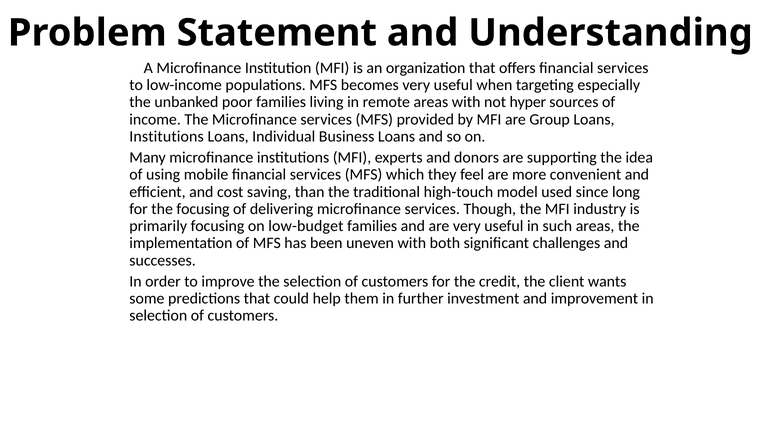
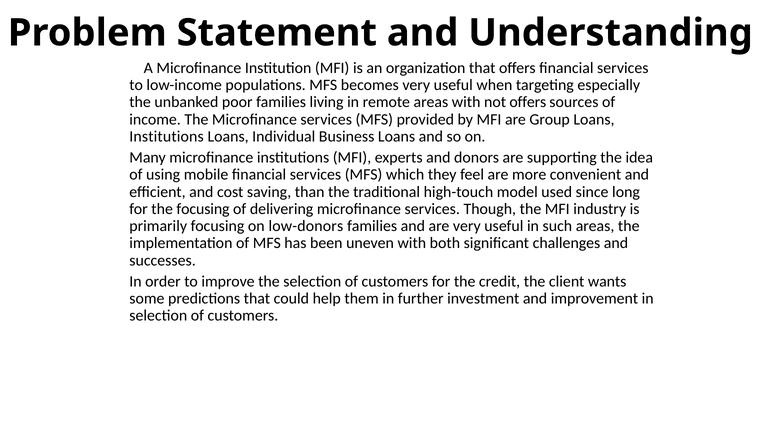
not hyper: hyper -> offers (528, 102)
low-budget: low-budget -> low-donors (306, 226)
